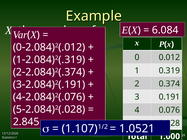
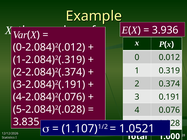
6.084: 6.084 -> 3.936 (165, 30)
2.845: 2.845 -> 3.835 (26, 122)
